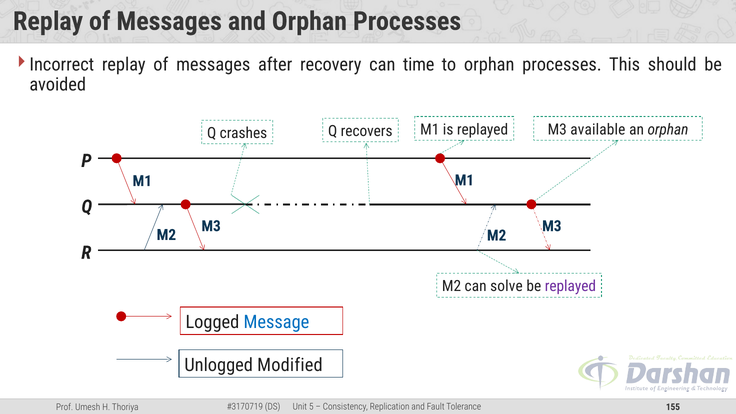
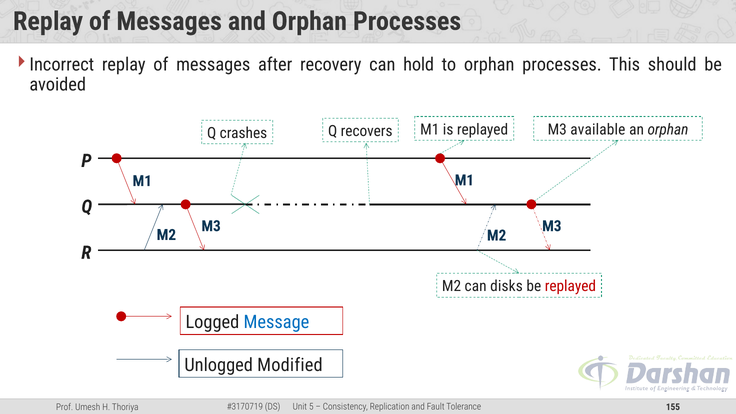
time: time -> hold (419, 65)
solve: solve -> disks (506, 286)
replayed colour: purple -> red (570, 286)
